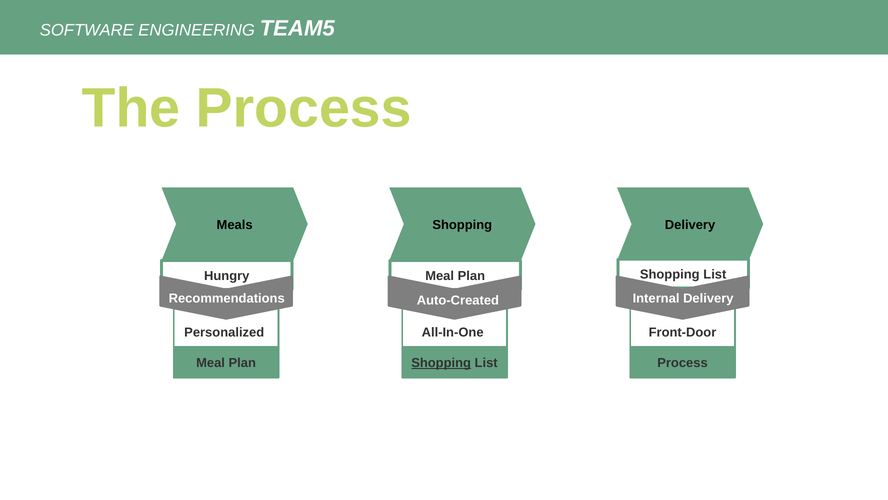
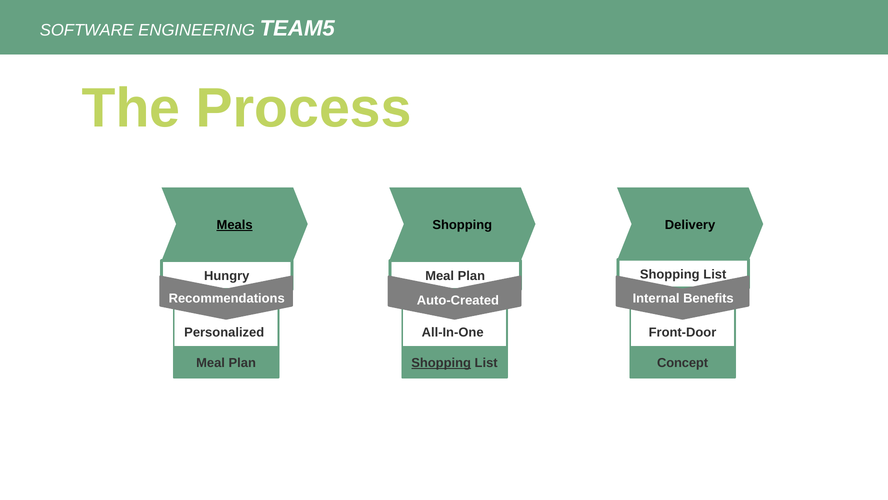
Meals underline: none -> present (235, 225)
Internal Delivery: Delivery -> Benefits (708, 298)
Process: Process -> Concept (683, 363)
